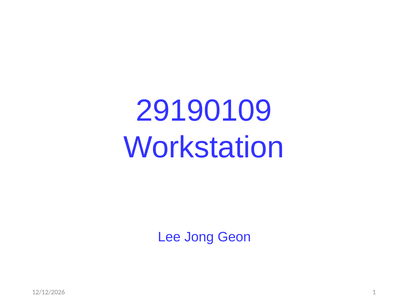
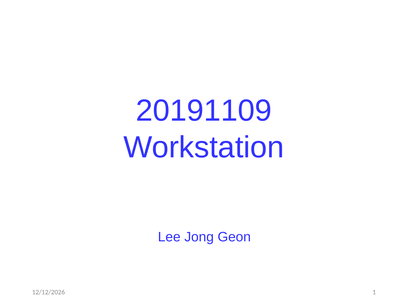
29190109: 29190109 -> 20191109 (204, 111)
